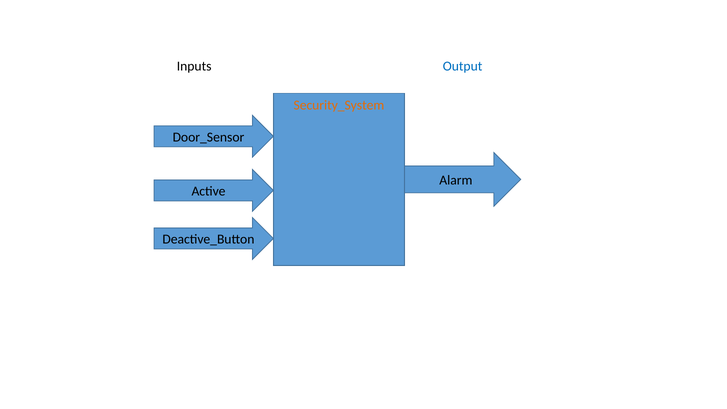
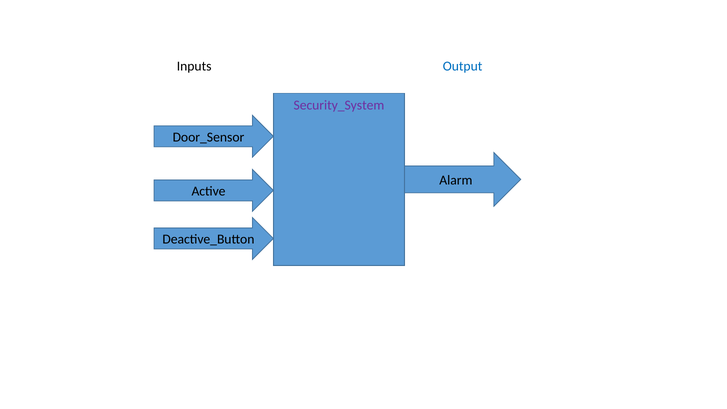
Security_System colour: orange -> purple (339, 105)
